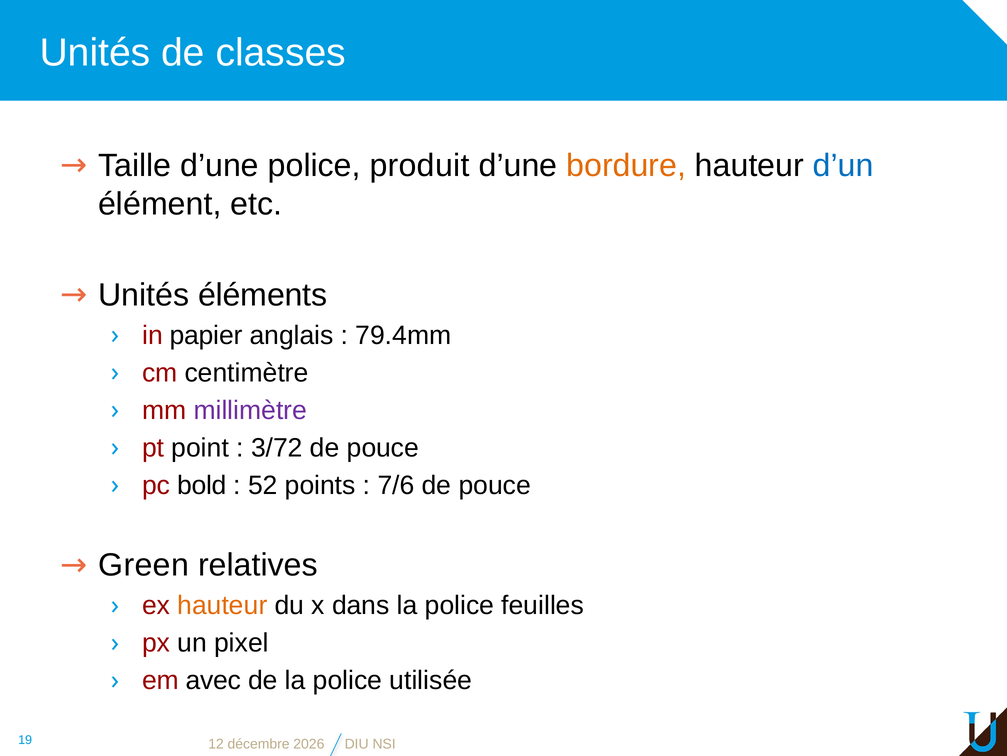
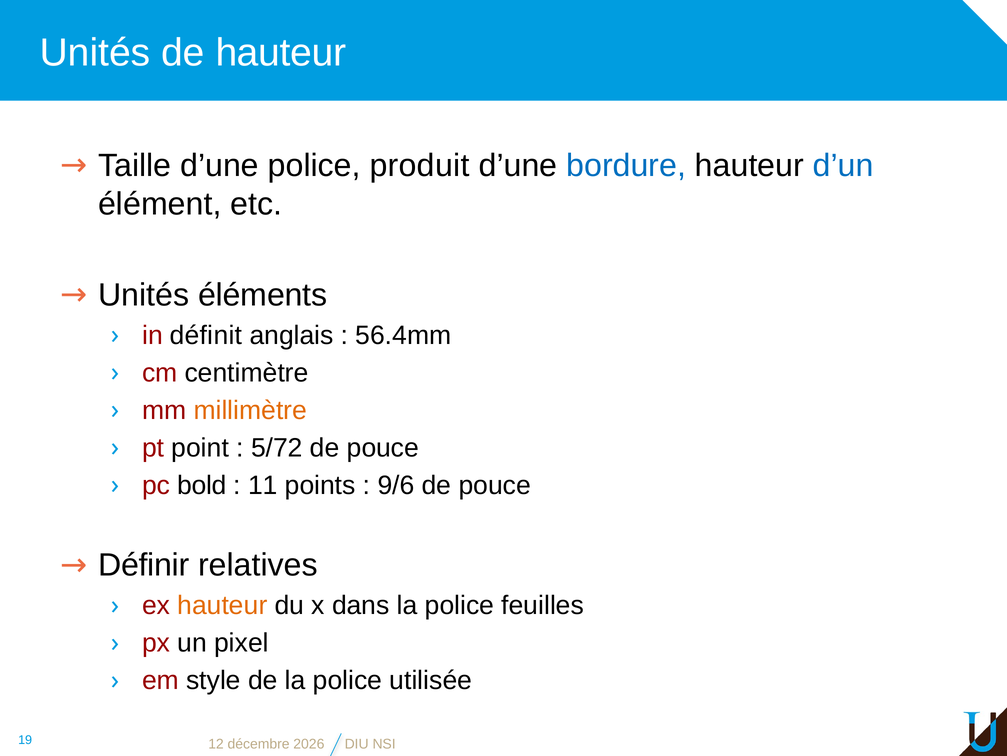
de classes: classes -> hauteur (281, 53)
bordure colour: orange -> blue (626, 165)
papier: papier -> définit (206, 335)
79.4mm: 79.4mm -> 56.4mm (403, 335)
millimètre colour: purple -> orange (250, 410)
3/72: 3/72 -> 5/72 (277, 447)
52: 52 -> 11 (263, 485)
7/6: 7/6 -> 9/6 (396, 485)
Green: Green -> Définir (144, 565)
avec: avec -> style (213, 680)
